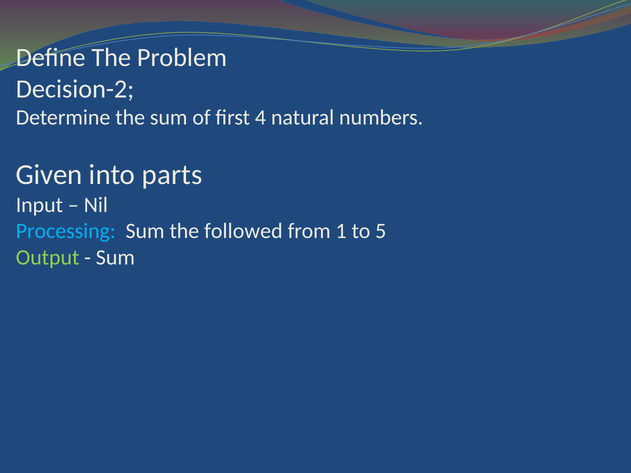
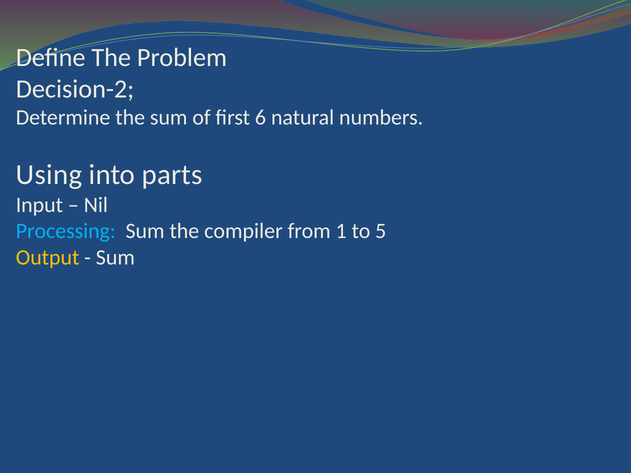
4: 4 -> 6 (260, 118)
Given: Given -> Using (49, 175)
followed: followed -> compiler (243, 231)
Output colour: light green -> yellow (48, 258)
